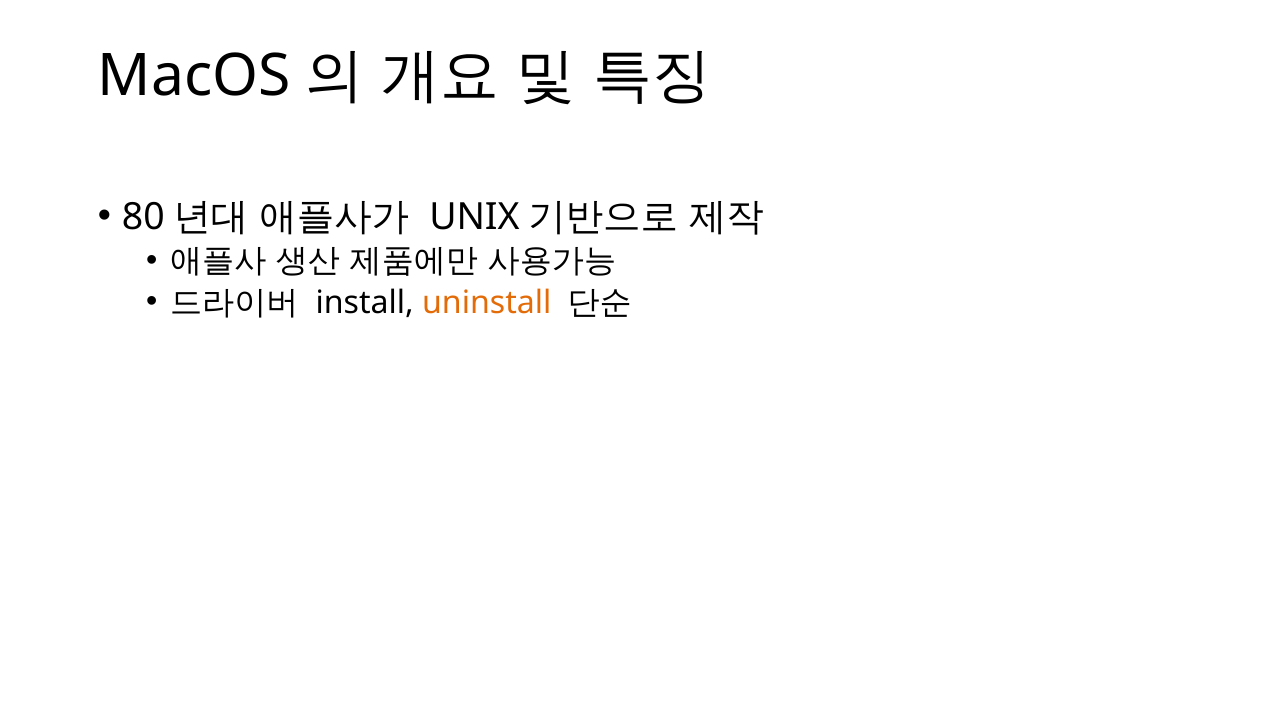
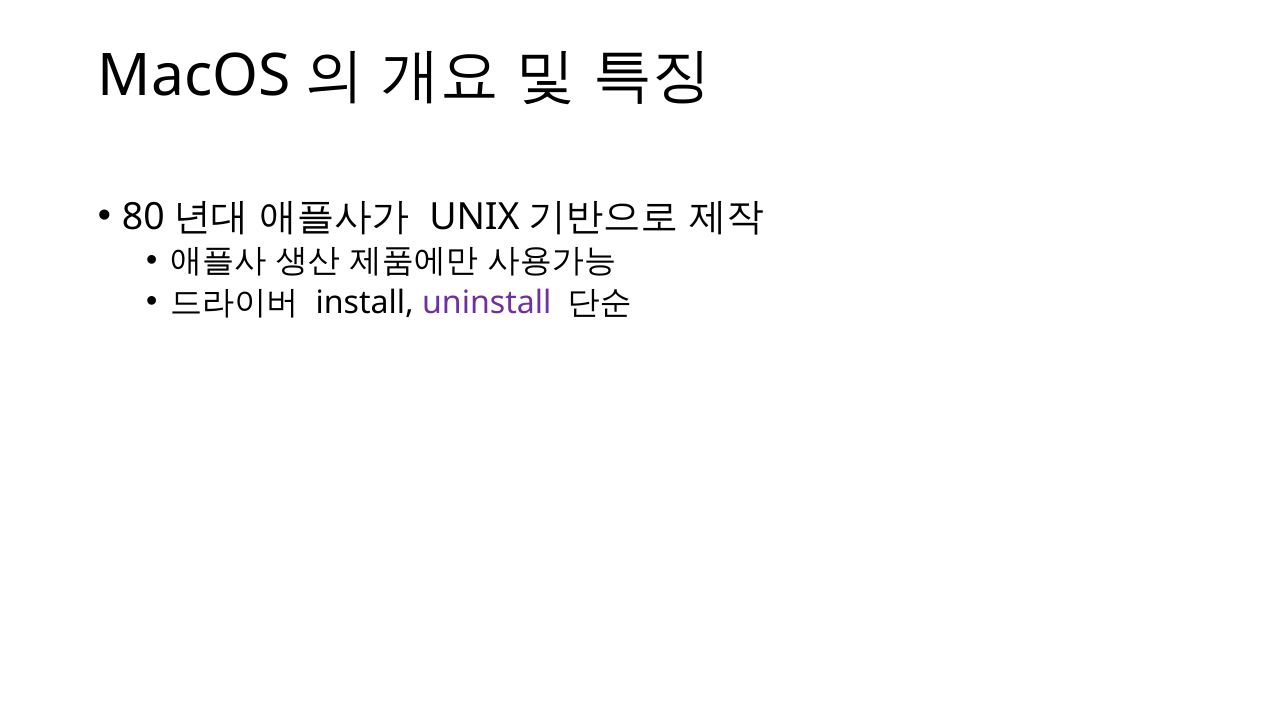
uninstall colour: orange -> purple (487, 303)
